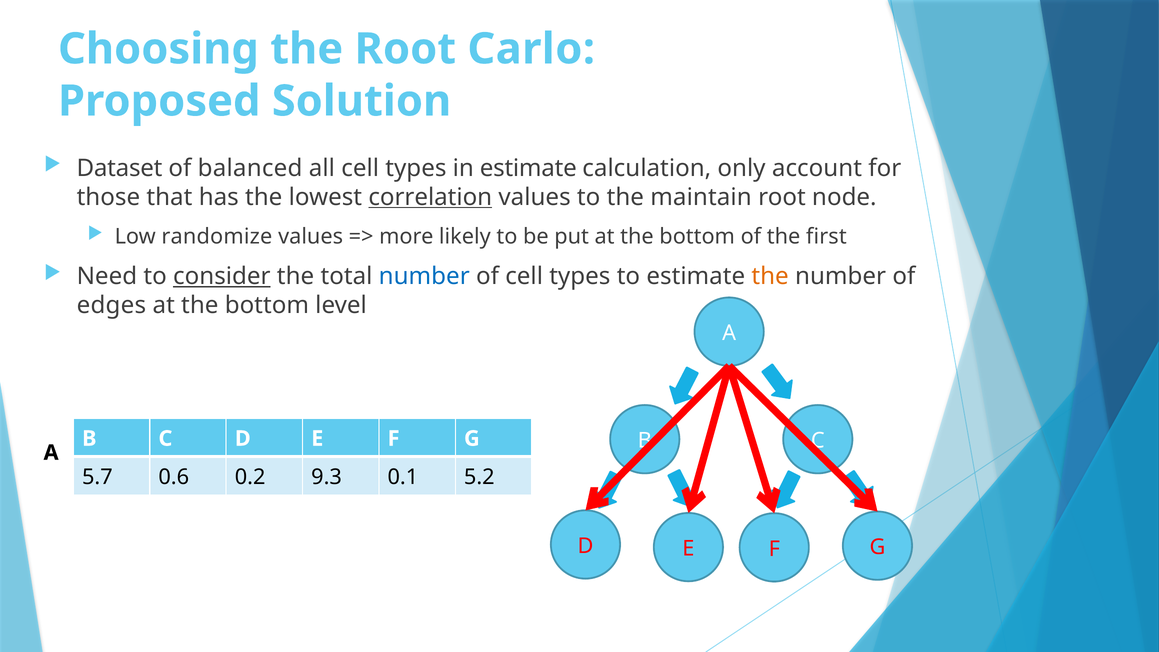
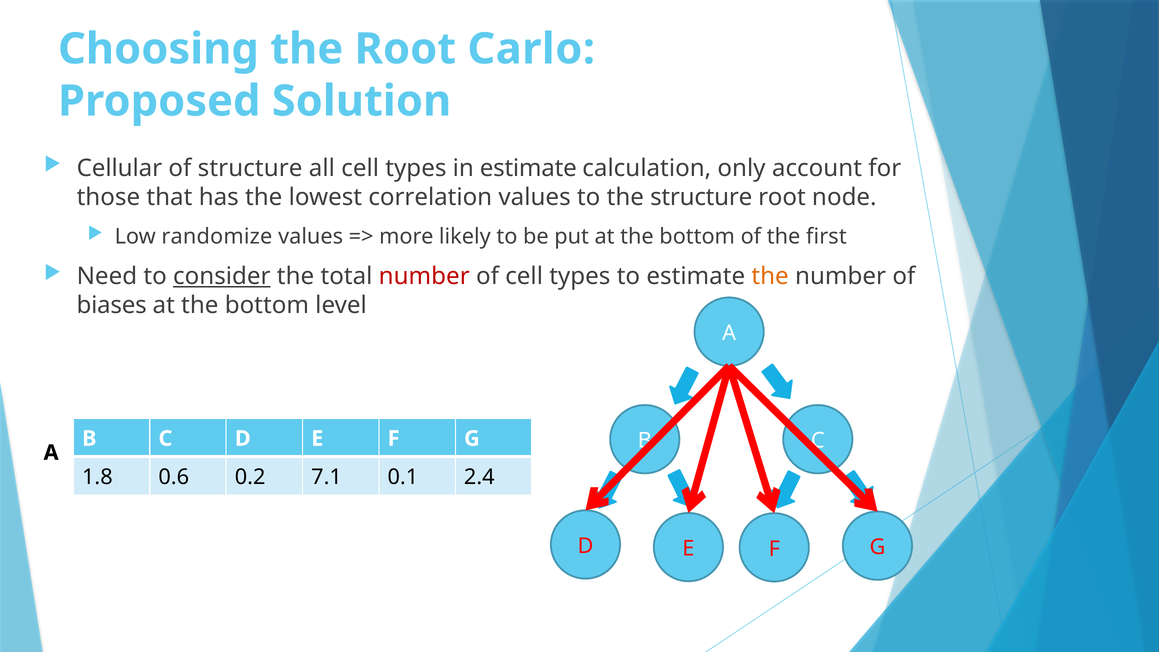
Dataset: Dataset -> Cellular (119, 168)
of balanced: balanced -> structure (250, 168)
correlation underline: present -> none (430, 197)
the maintain: maintain -> structure (701, 197)
number colour: blue -> red (424, 276)
edges: edges -> biases (112, 305)
5.7: 5.7 -> 1.8 (97, 477)
9.3: 9.3 -> 7.1 (327, 477)
5.2: 5.2 -> 2.4 (479, 477)
